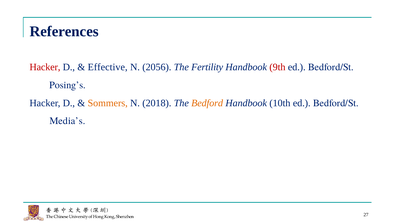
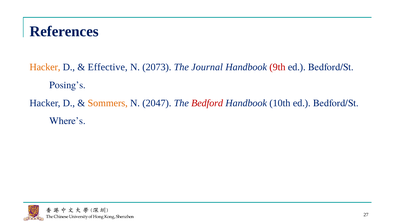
Hacker colour: red -> orange (45, 67)
2056: 2056 -> 2073 (157, 67)
Fertility: Fertility -> Journal (207, 67)
2018: 2018 -> 2047 (157, 103)
Bedford colour: orange -> red (207, 103)
Media’s: Media’s -> Where’s (67, 121)
